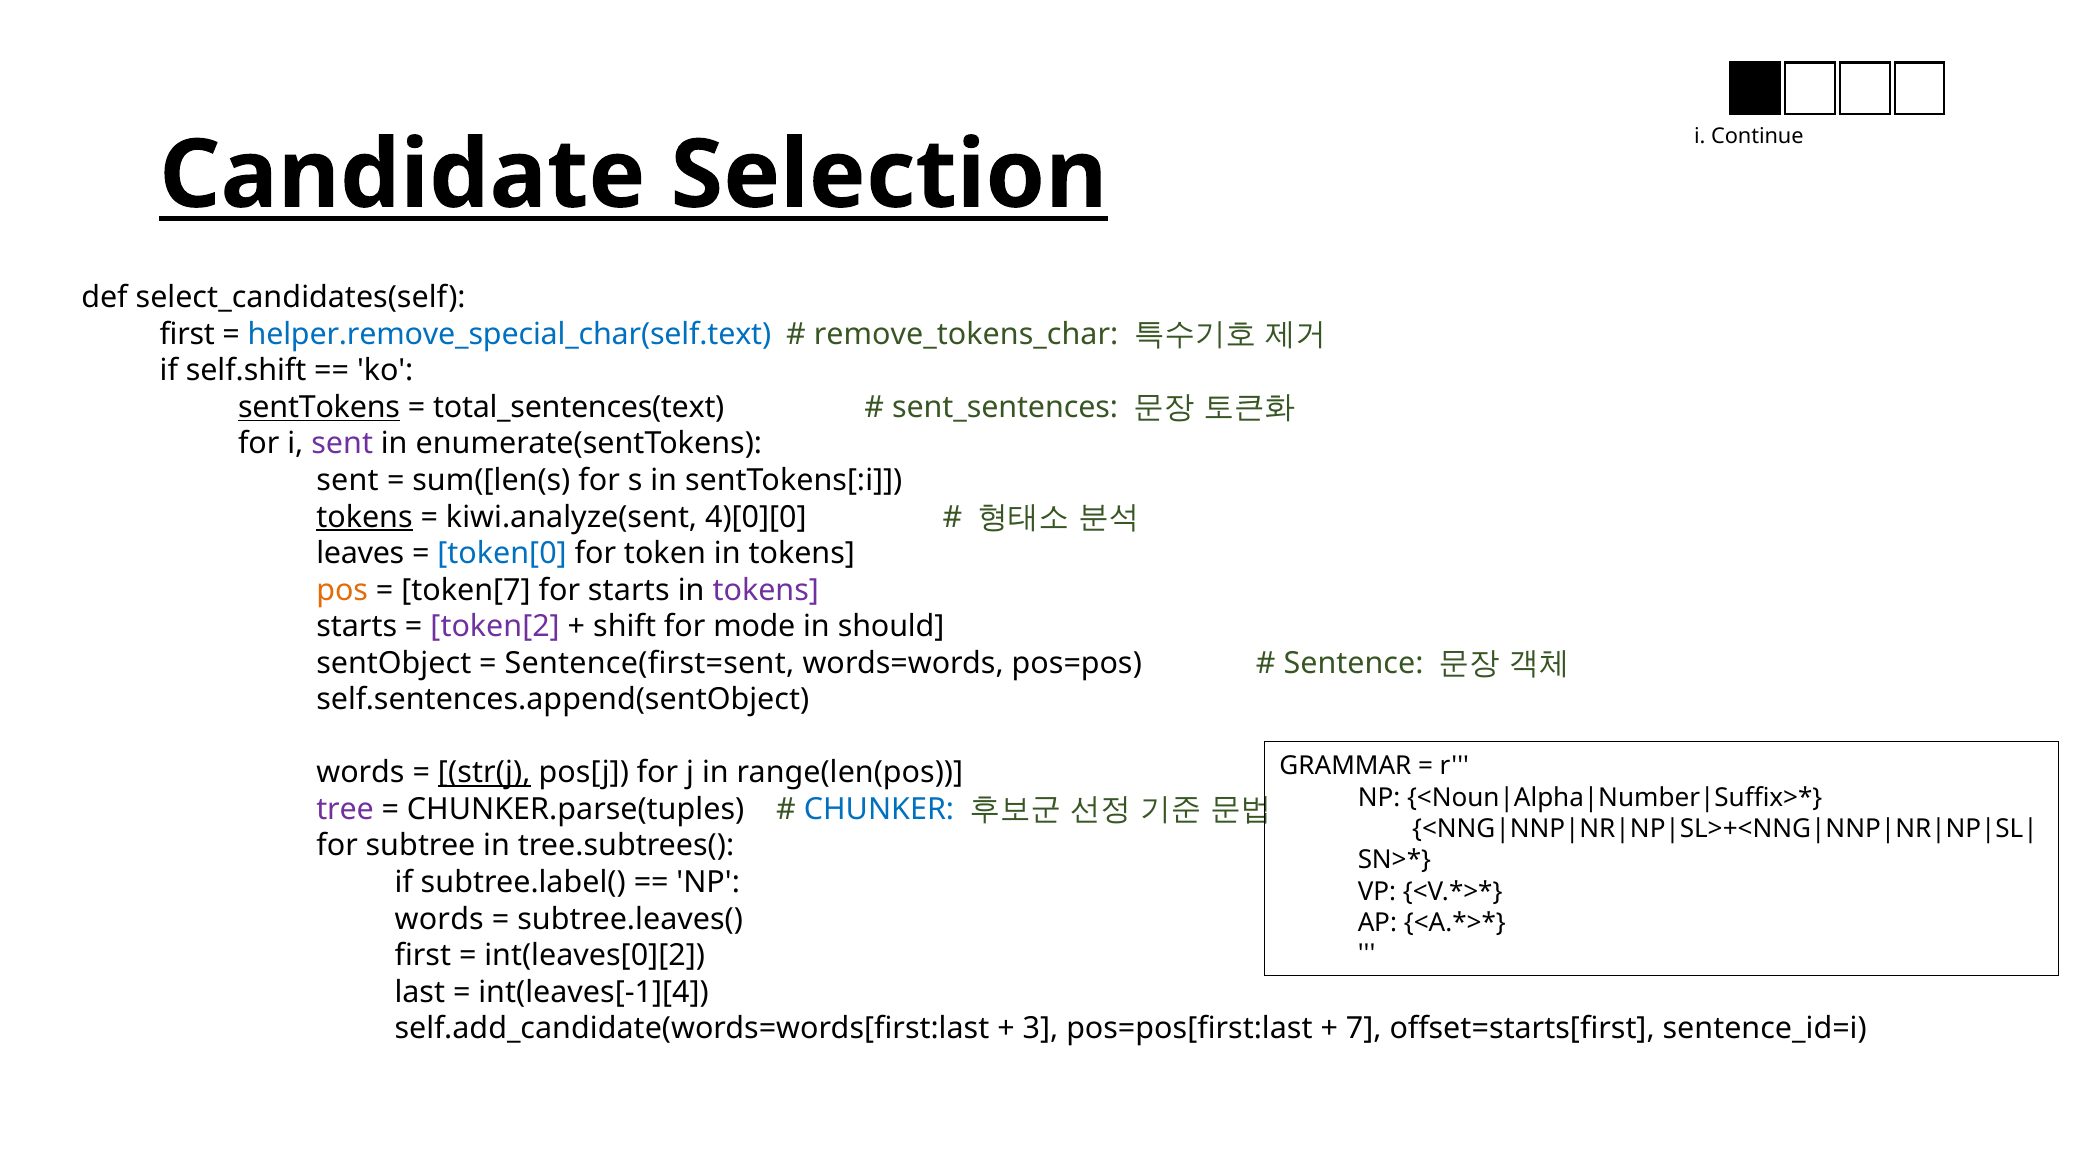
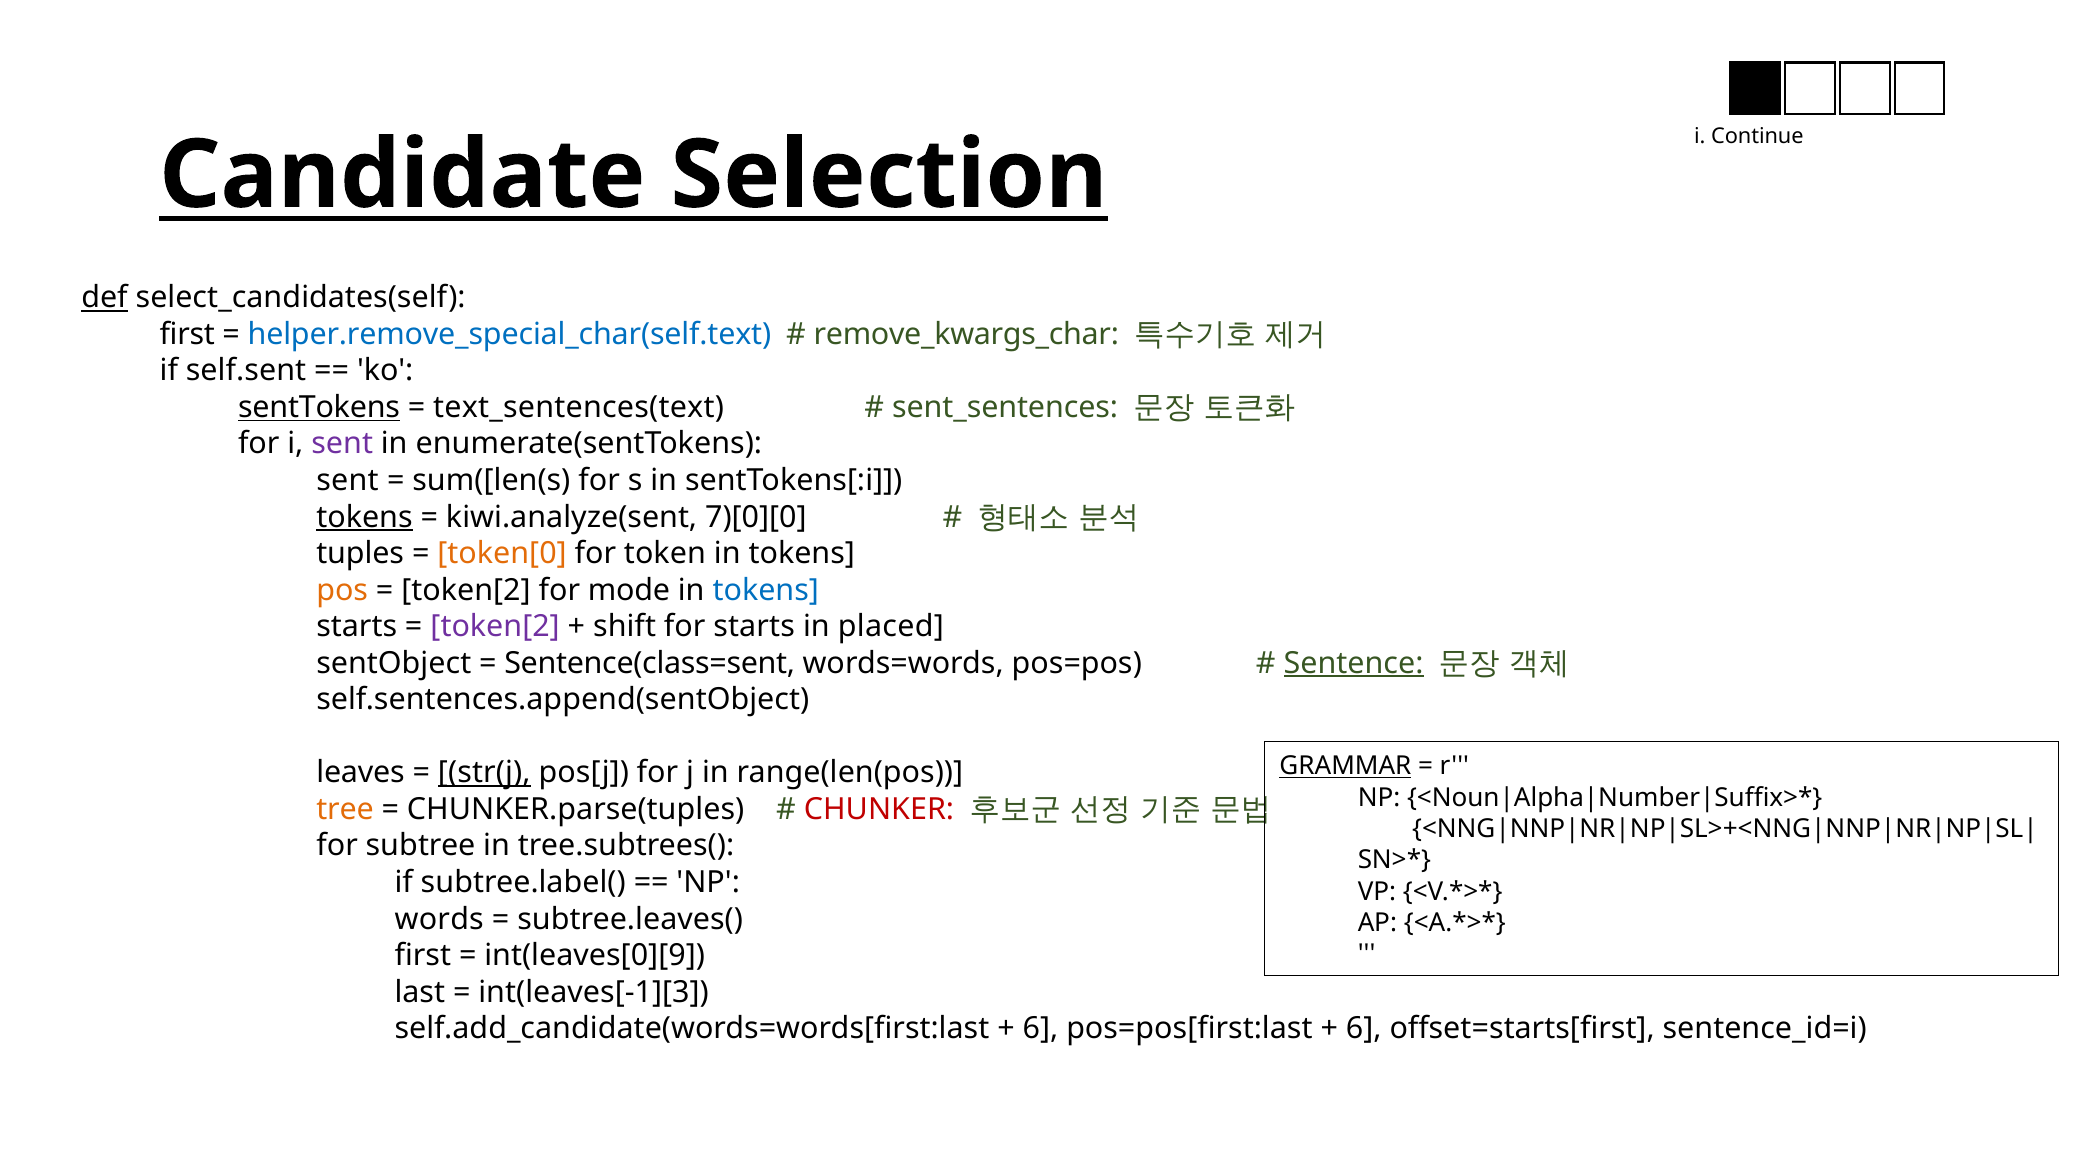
def underline: none -> present (105, 298)
remove_tokens_char: remove_tokens_char -> remove_kwargs_char (966, 334)
self.shift: self.shift -> self.sent (246, 371)
total_sentences(text: total_sentences(text -> text_sentences(text (579, 408)
4)[0][0: 4)[0][0 -> 7)[0][0 (756, 517)
leaves: leaves -> tuples (360, 554)
token[0 colour: blue -> orange (502, 554)
token[7: token[7 -> token[2 (466, 590)
for starts: starts -> mode (629, 590)
tokens colour: purple -> blue (766, 590)
for mode: mode -> starts (754, 627)
should: should -> placed (891, 627)
Sentence(first=sent: Sentence(first=sent -> Sentence(class=sent (650, 663)
Sentence underline: none -> present (1354, 663)
GRAMMAR underline: none -> present (1345, 767)
words: words -> leaves (361, 773)
tree colour: purple -> orange (345, 810)
CHUNKER colour: blue -> red (879, 810)
int(leaves[0][2: int(leaves[0][2 -> int(leaves[0][9 (595, 956)
int(leaves[-1][4: int(leaves[-1][4 -> int(leaves[-1][3 (594, 992)
3: 3 -> 6 (1040, 1029)
7: 7 -> 6 (1364, 1029)
